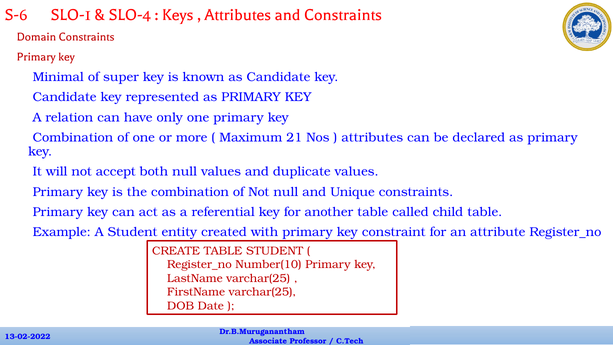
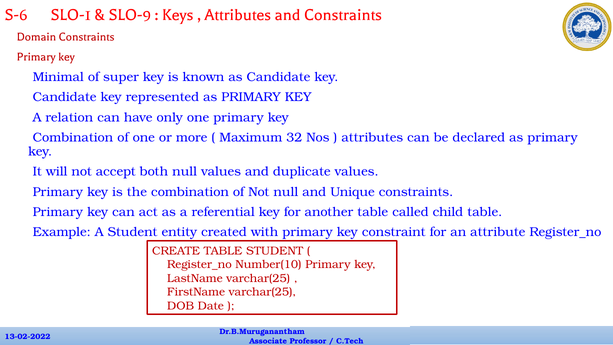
SLO-4: SLO-4 -> SLO-9 (130, 14)
21: 21 -> 32 (294, 137)
